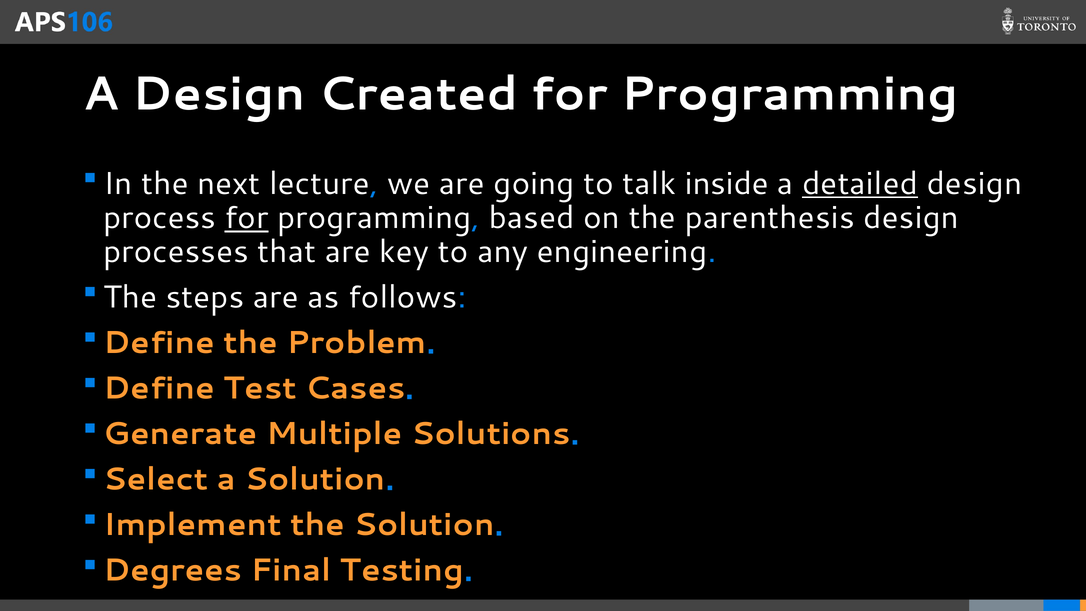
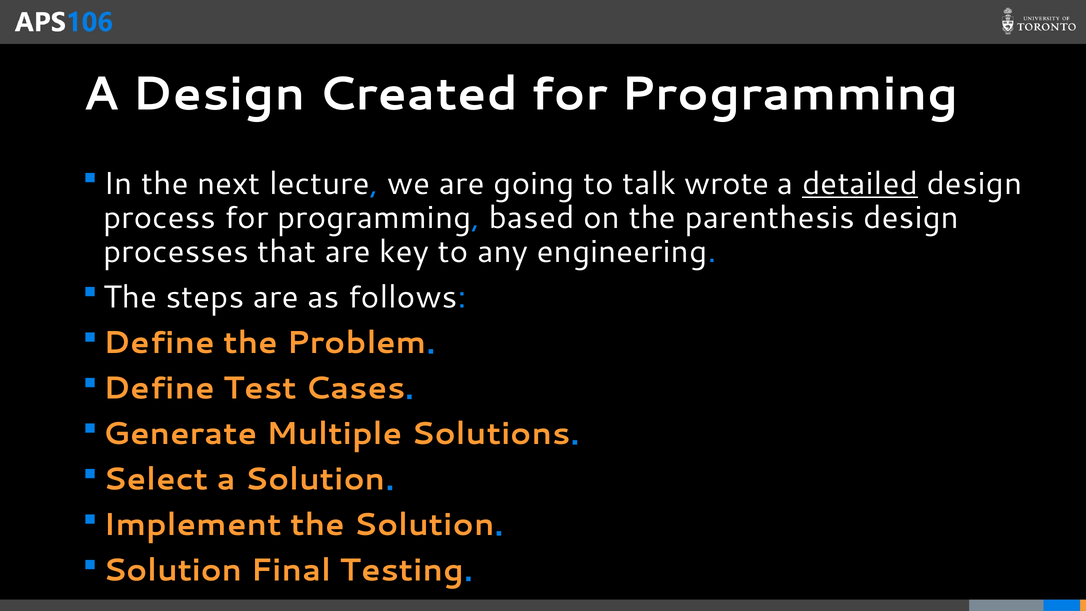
inside: inside -> wrote (727, 184)
for underline: present -> none (247, 218)
Degrees: Degrees -> Solution (173, 570)
